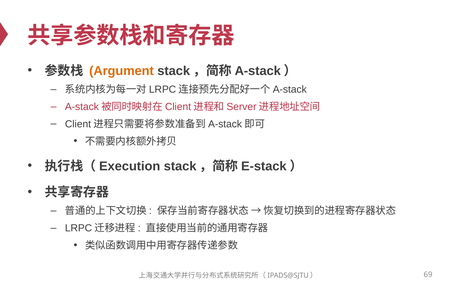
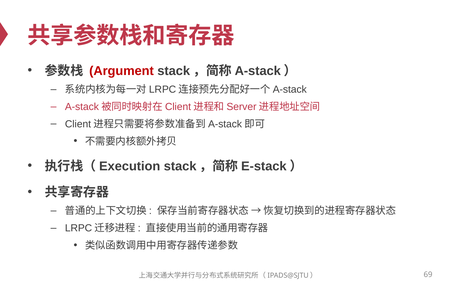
Argument colour: orange -> red (121, 71)
